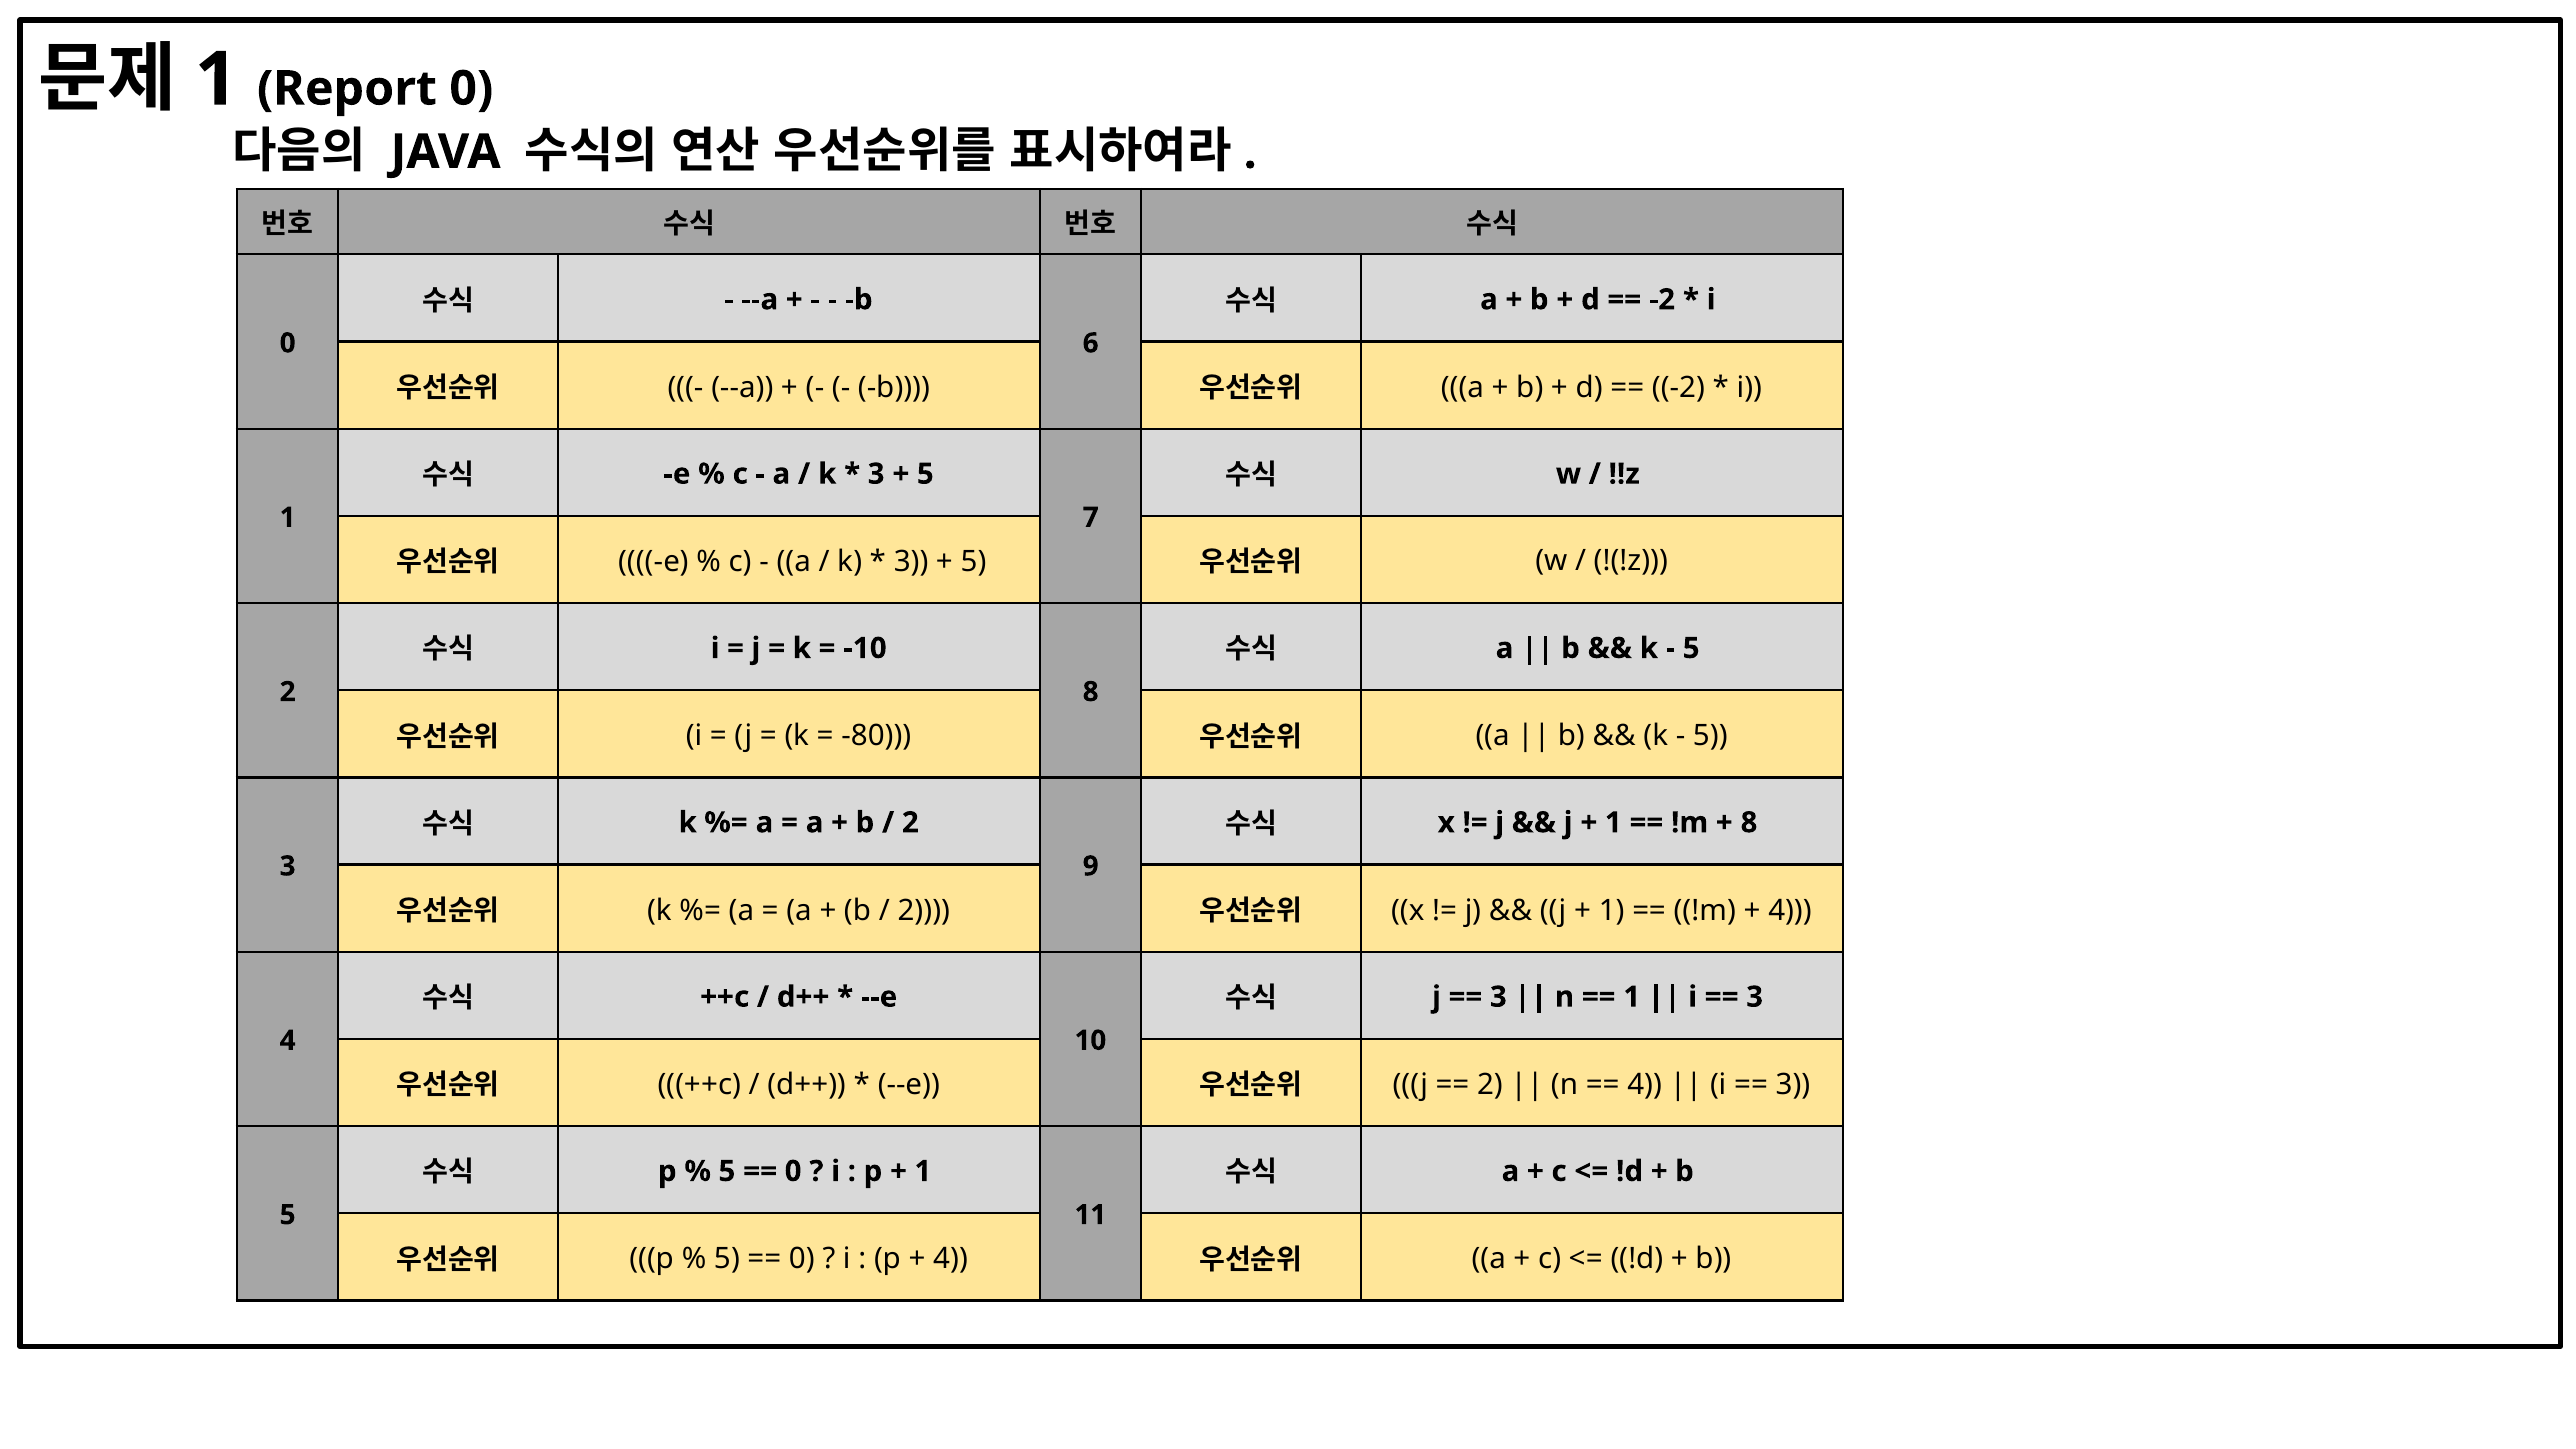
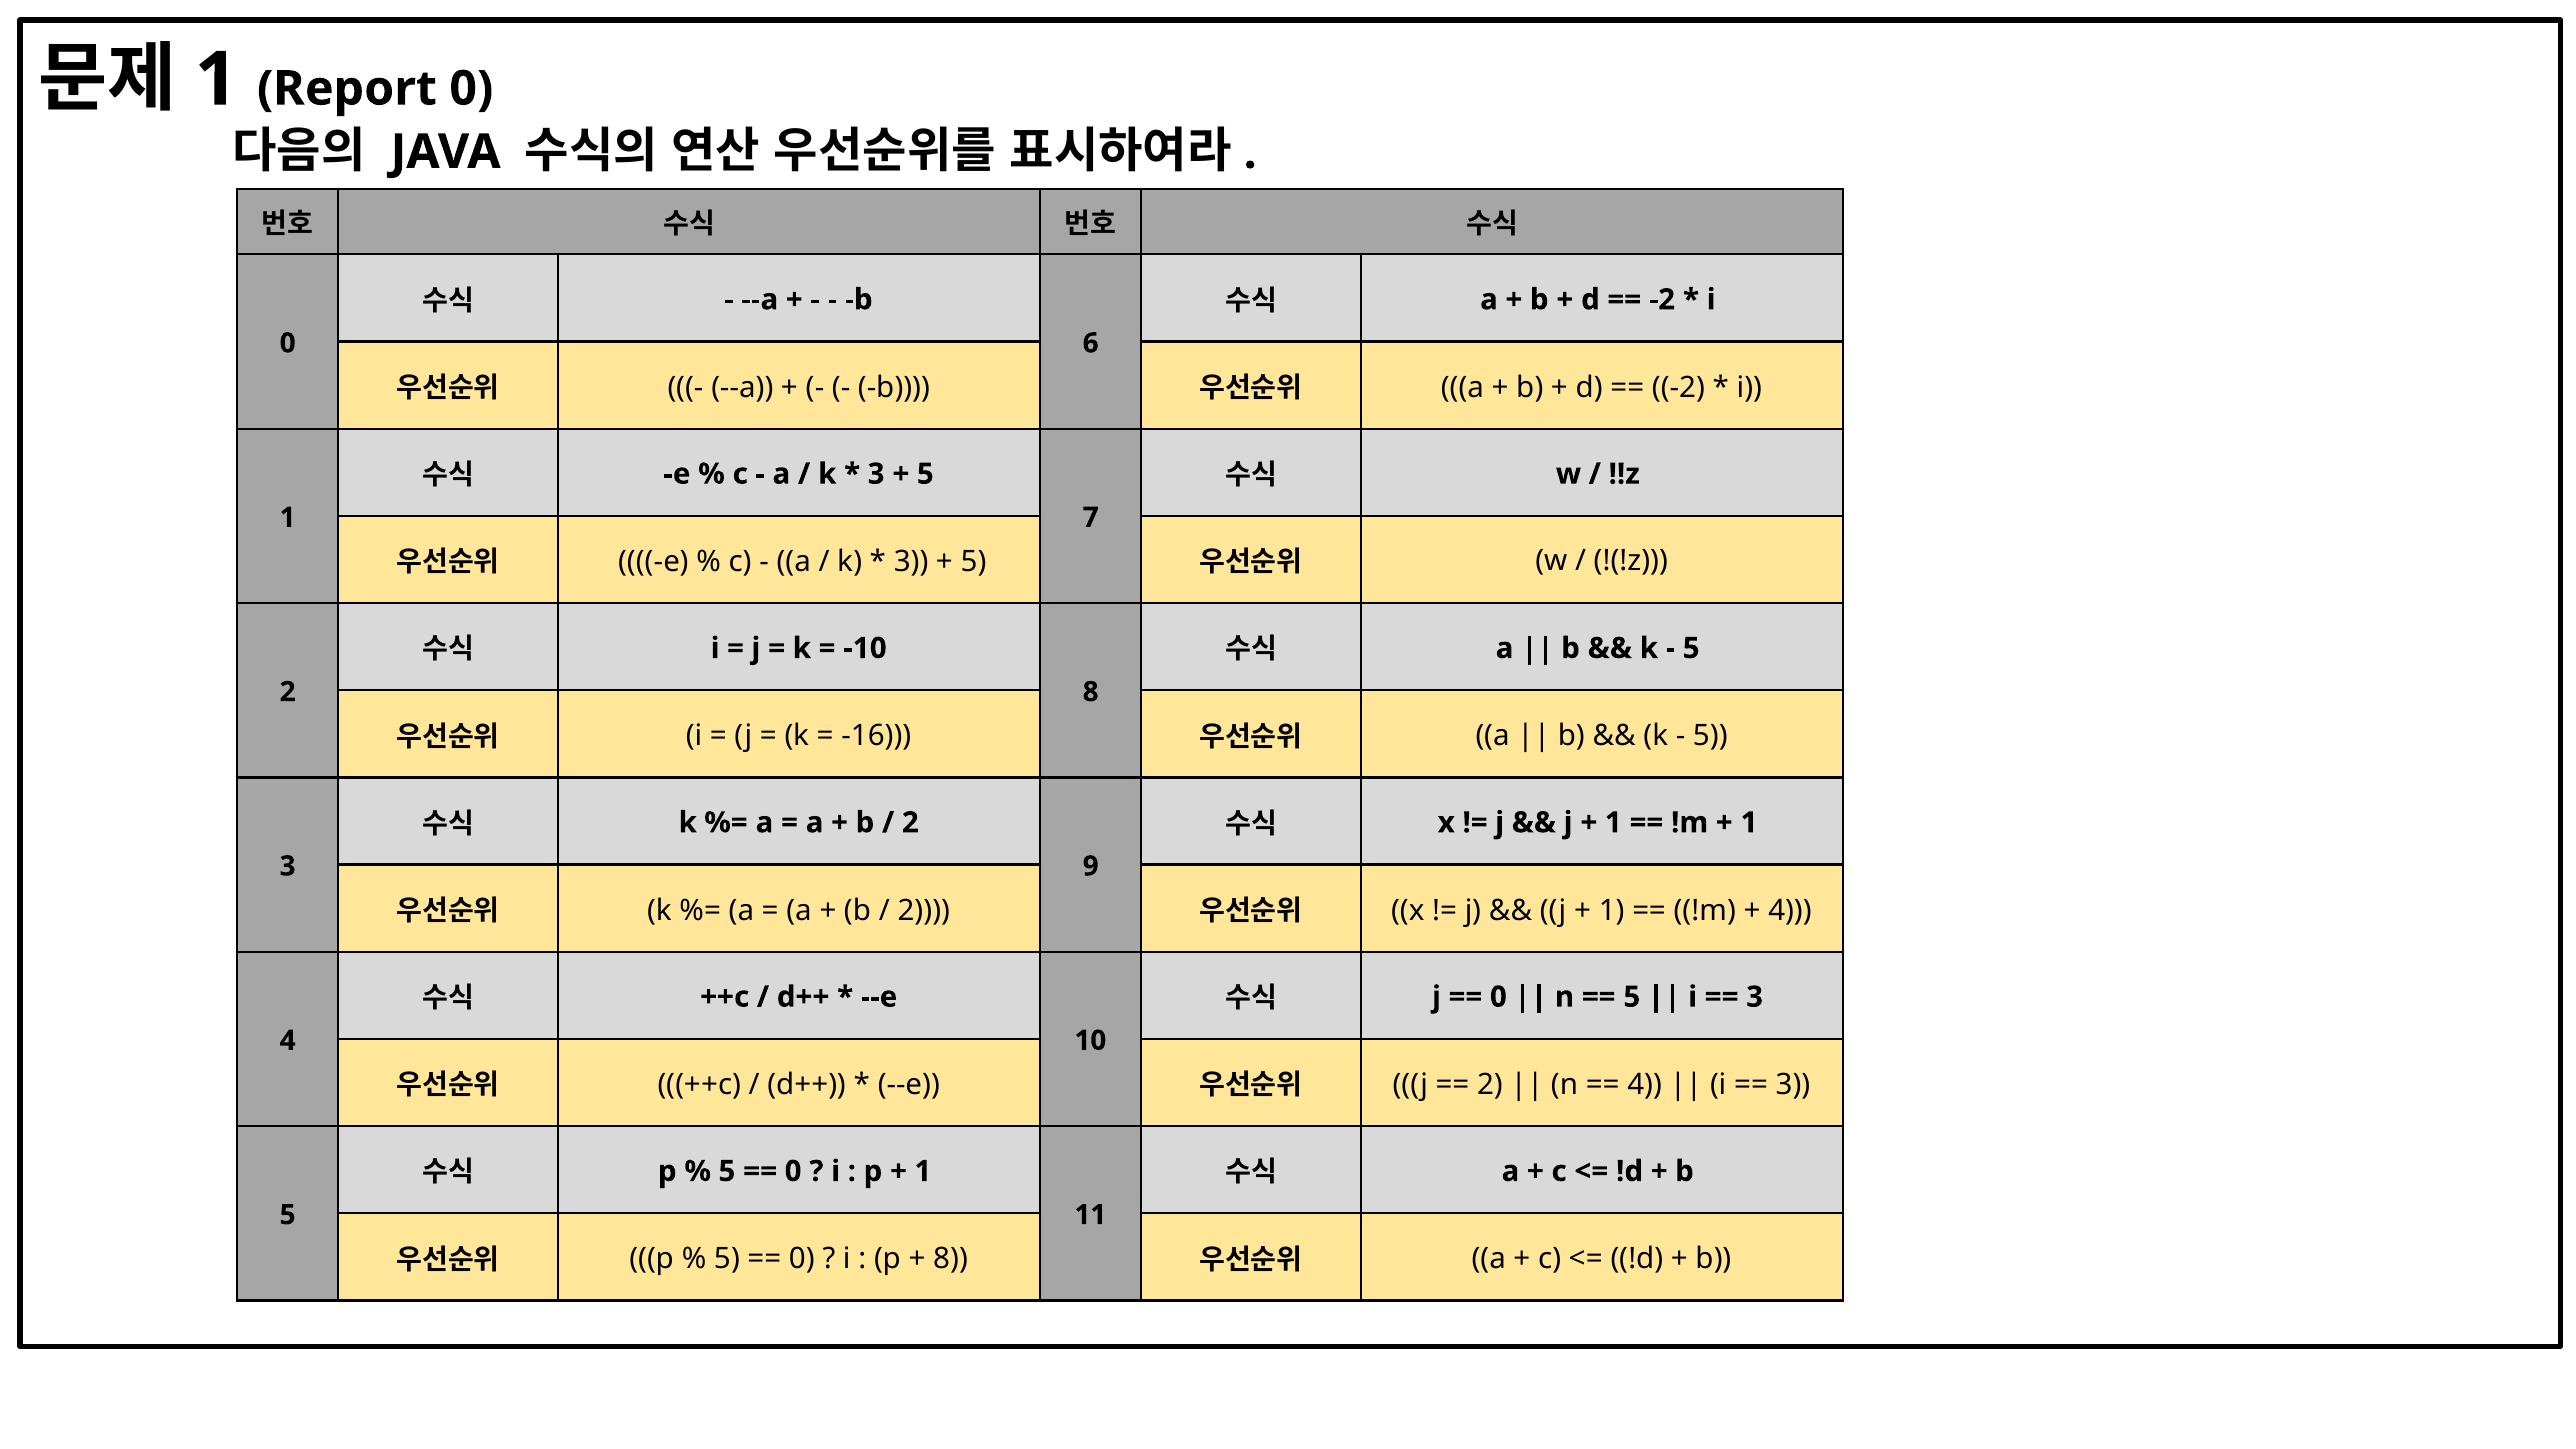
-80: -80 -> -16 (876, 736)
8: 8 -> 1 (1749, 823)
3: 3 -> 0 (1498, 997)
1: 1 -> 5 (1632, 997)
4: 4 -> 8 (951, 1259)
